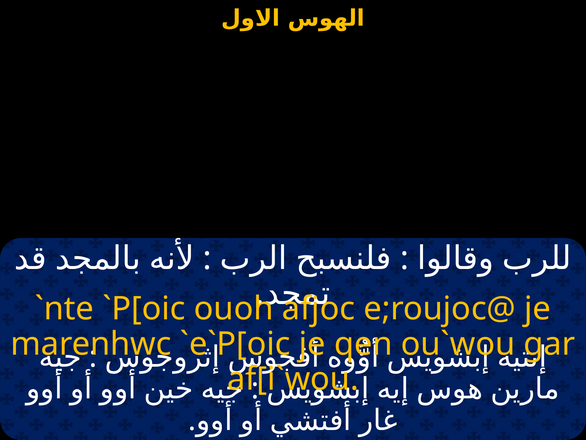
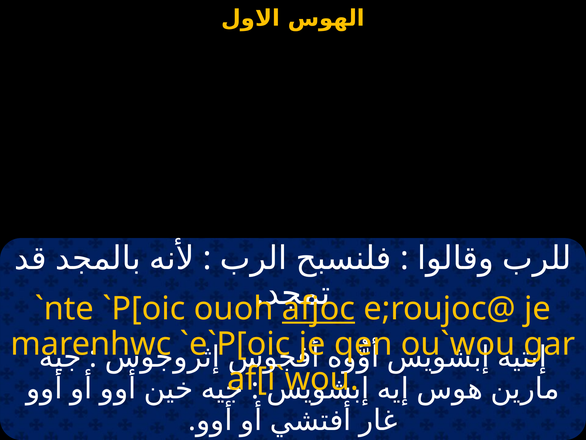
afjoc underline: none -> present (318, 308)
